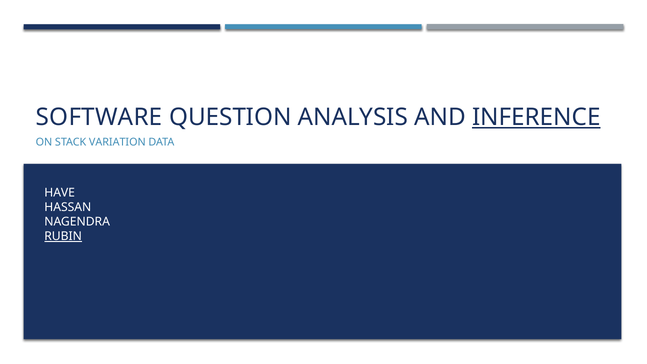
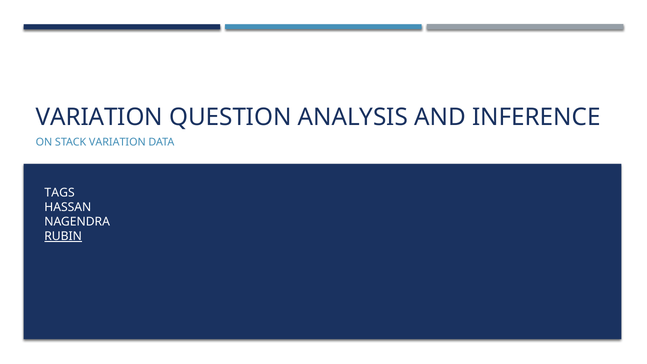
SOFTWARE: SOFTWARE -> VARIATION (99, 117)
INFERENCE underline: present -> none (536, 117)
HAVE: HAVE -> TAGS (60, 192)
